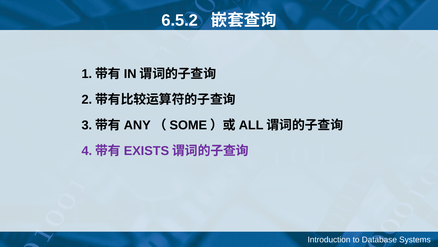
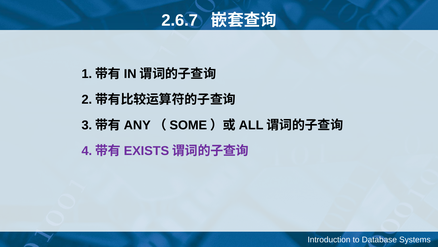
6.5.2: 6.5.2 -> 2.6.7 (180, 20)
